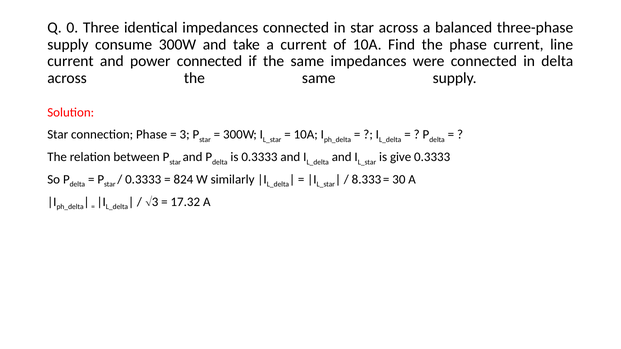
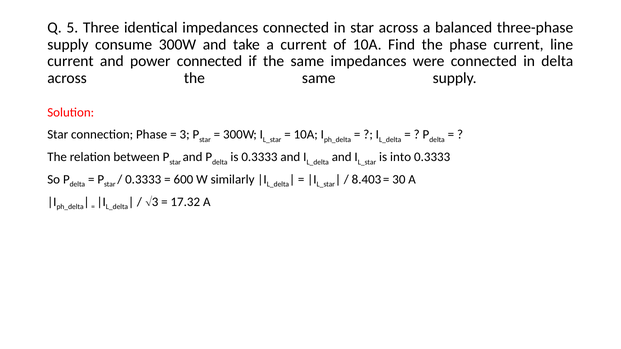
0: 0 -> 5 (72, 28)
give: give -> into (401, 157)
824: 824 -> 600 (183, 180)
8.333: 8.333 -> 8.403 (366, 180)
